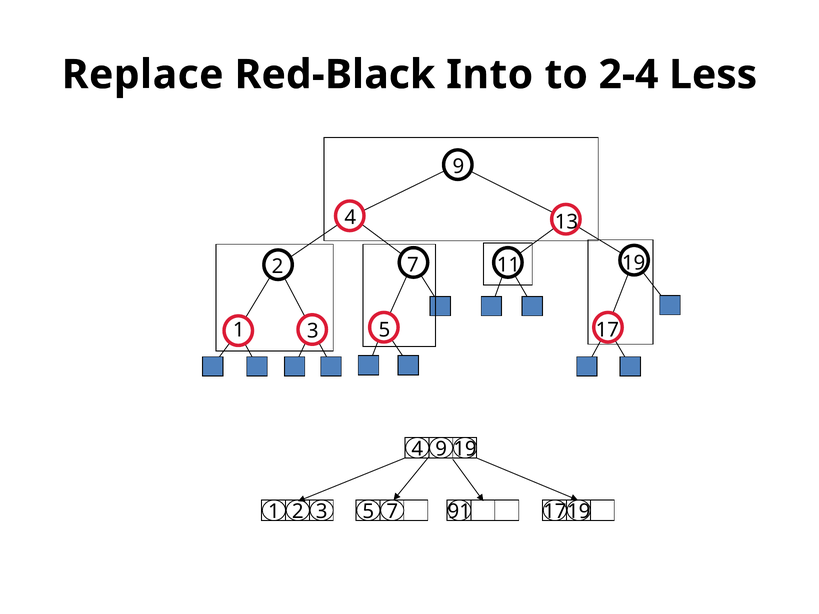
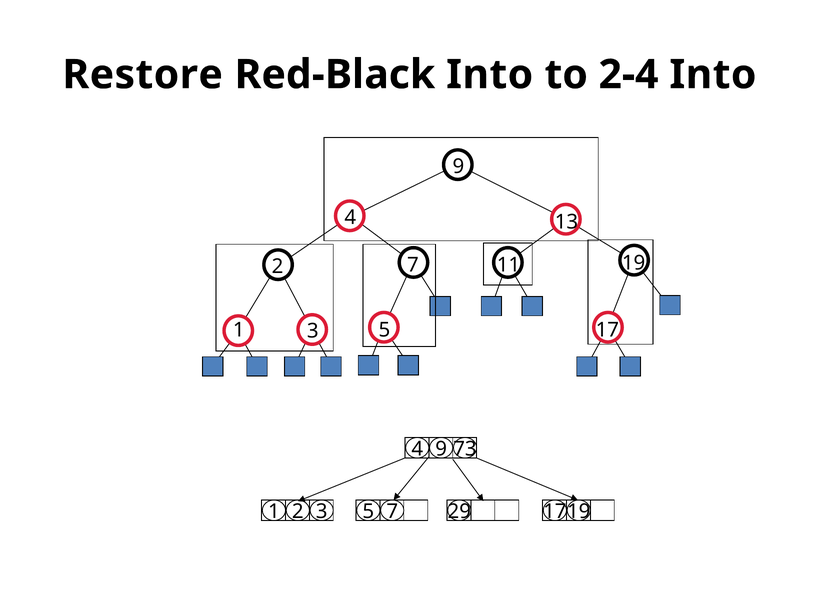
Replace: Replace -> Restore (143, 75)
2-4 Less: Less -> Into (713, 75)
4 19: 19 -> 73 (465, 449)
91: 91 -> 29 (459, 512)
